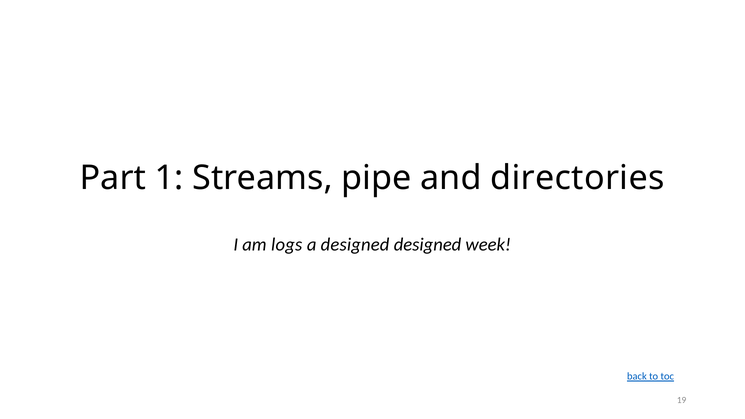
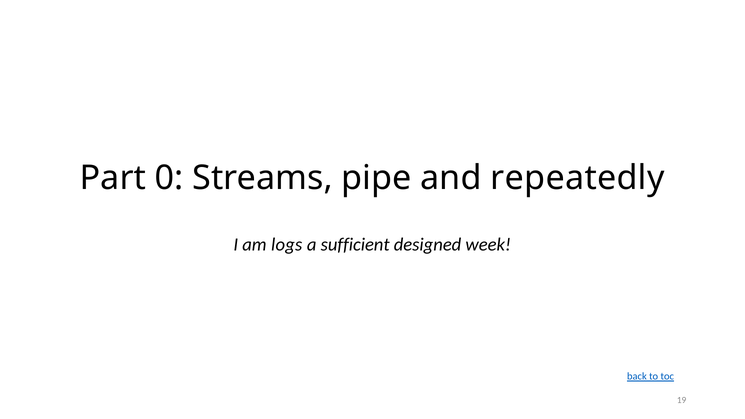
1: 1 -> 0 (169, 178)
directories: directories -> repeatedly (577, 178)
a designed: designed -> sufficient (355, 245)
